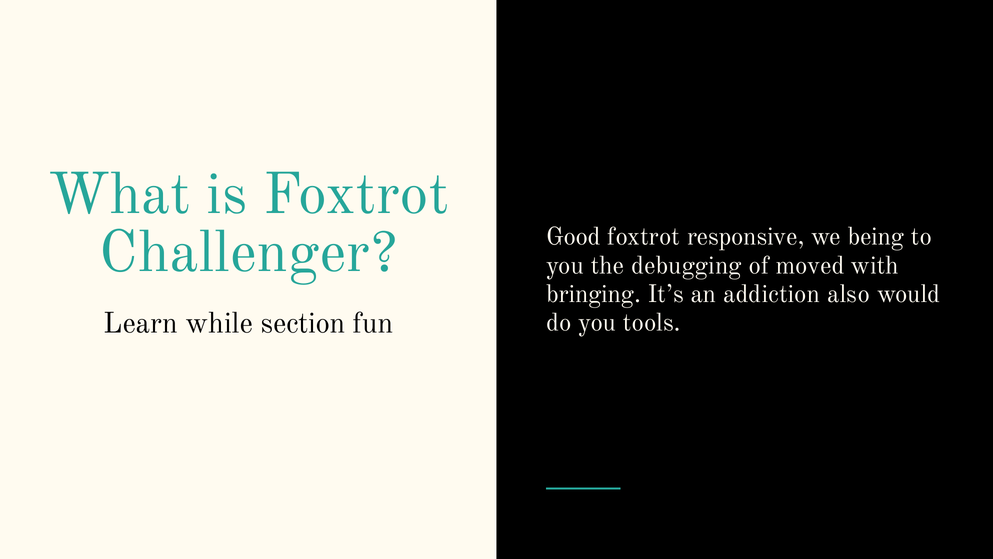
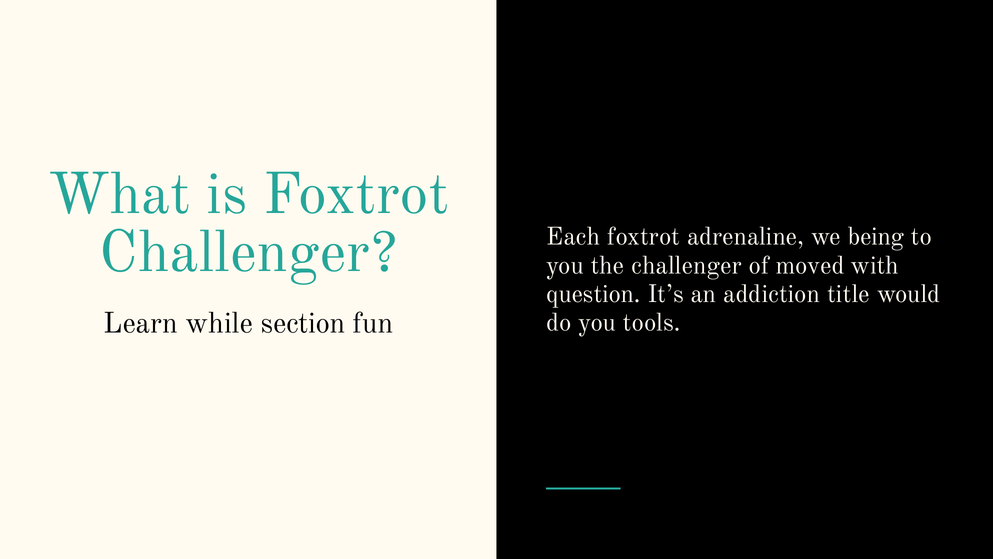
Good: Good -> Each (573, 237)
responsive: responsive -> adrenaline (746, 237)
the debugging: debugging -> challenger (687, 265)
bringing: bringing -> question (594, 294)
also: also -> title (848, 294)
